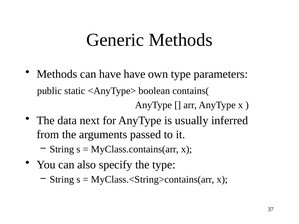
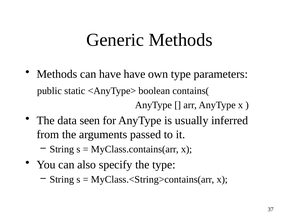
next: next -> seen (90, 121)
